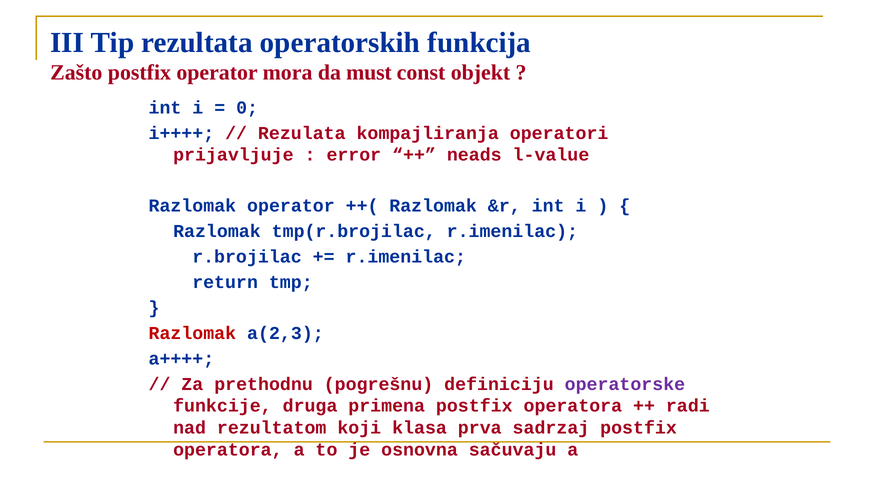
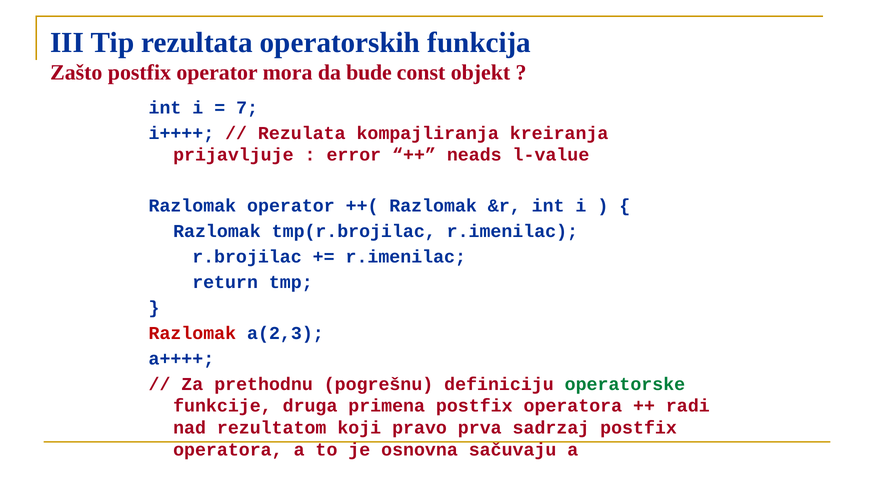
must: must -> bude (369, 73)
0: 0 -> 7 (247, 108)
operatori: operatori -> kreiranja (559, 133)
operatorske colour: purple -> green (625, 384)
klasa: klasa -> pravo (420, 428)
